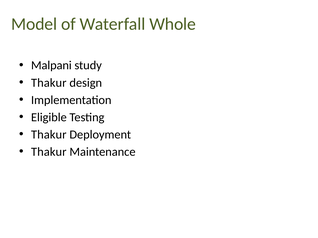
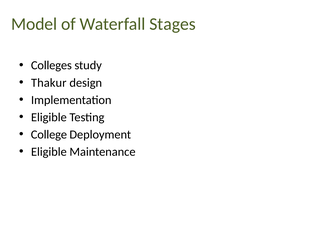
Whole: Whole -> Stages (173, 24)
Malpani: Malpani -> Colleges (51, 66)
Thakur: Thakur -> College (49, 135)
Thakur: Thakur -> Eligible (49, 152)
